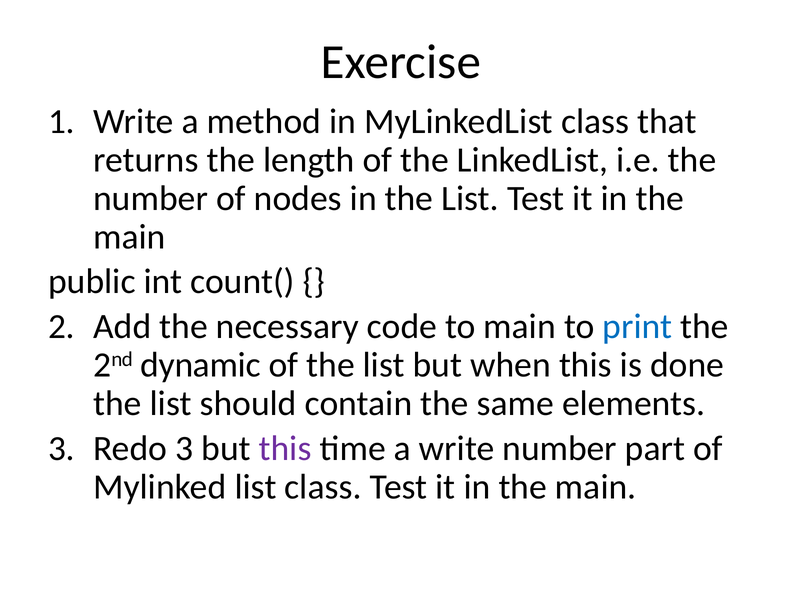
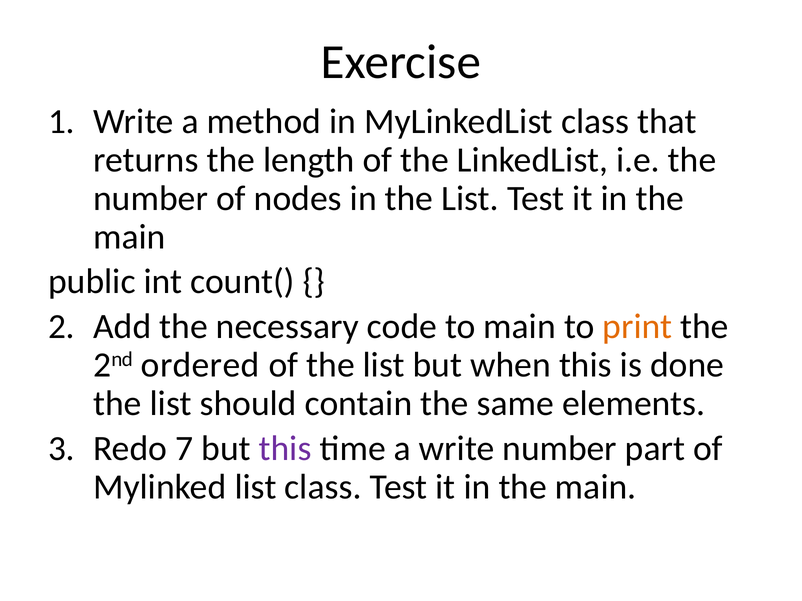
print colour: blue -> orange (637, 327)
dynamic: dynamic -> ordered (200, 365)
Redo 3: 3 -> 7 (184, 449)
